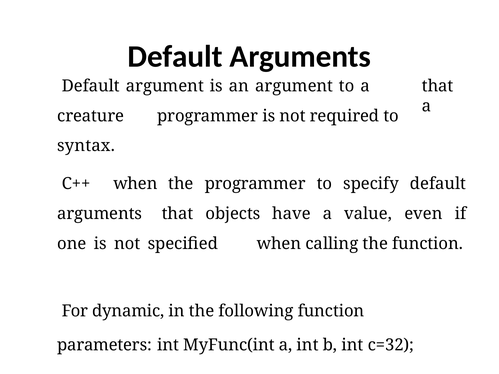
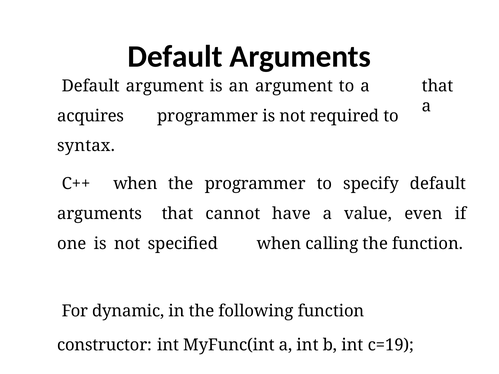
creature: creature -> acquires (91, 116)
objects: objects -> cannot (233, 214)
parameters: parameters -> constructor (104, 345)
c=32: c=32 -> c=19 (391, 345)
